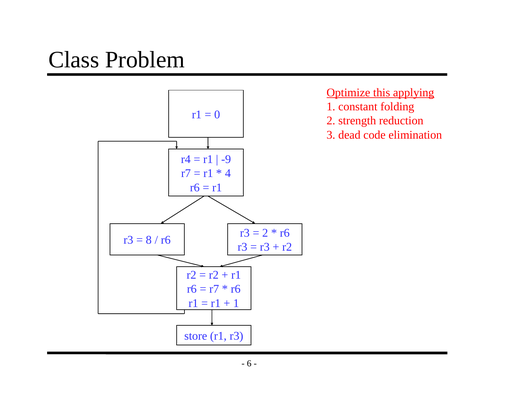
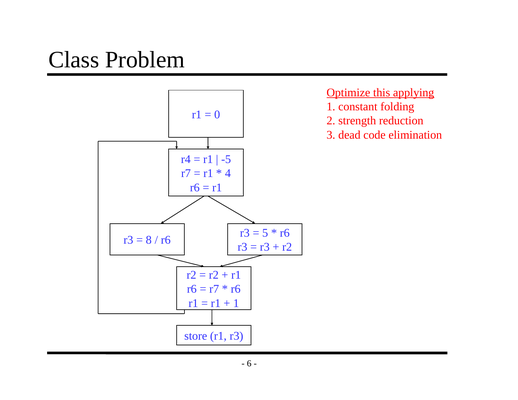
-9: -9 -> -5 (226, 159)
2: 2 -> 5 (265, 233)
